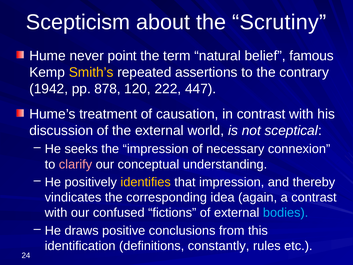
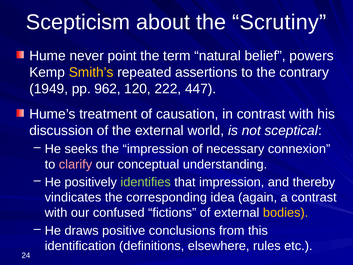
famous: famous -> powers (312, 56)
1942: 1942 -> 1949 (49, 89)
878: 878 -> 962 (108, 89)
identifies colour: yellow -> light green (146, 182)
bodies colour: light blue -> yellow (286, 213)
constantly: constantly -> elsewhere (219, 246)
